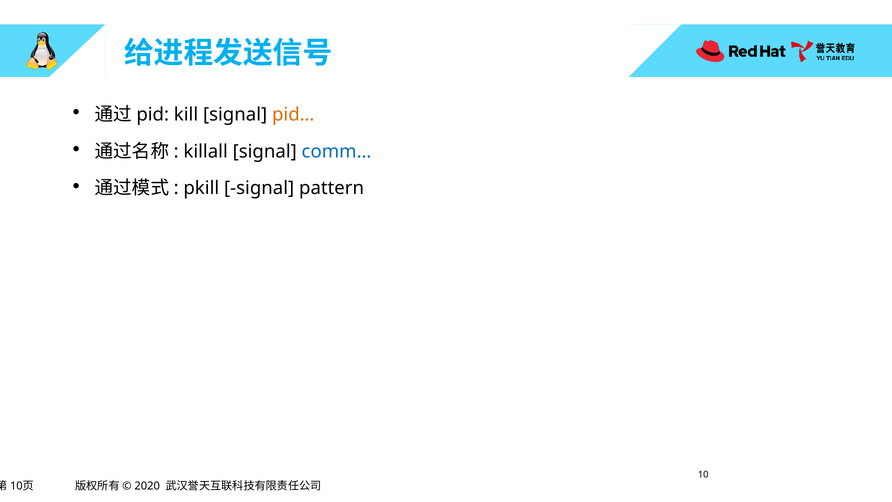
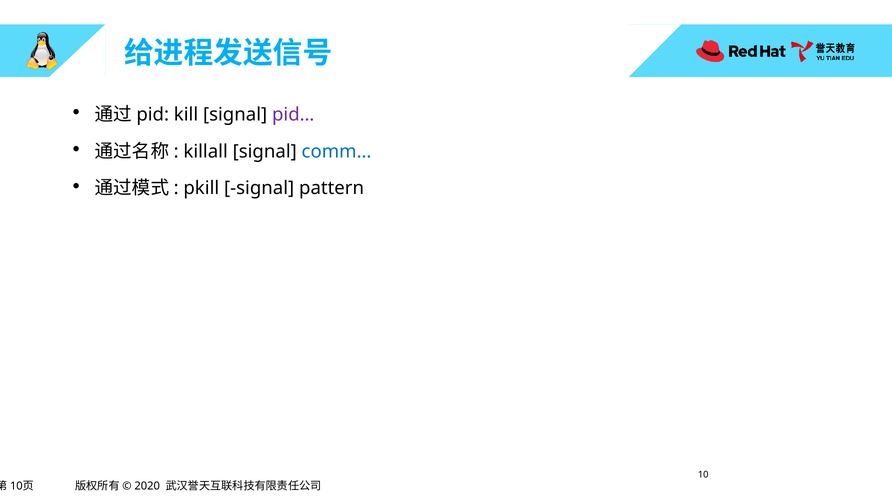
pid… colour: orange -> purple (293, 115)
